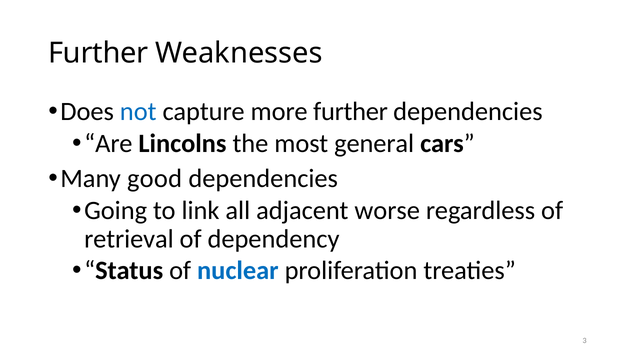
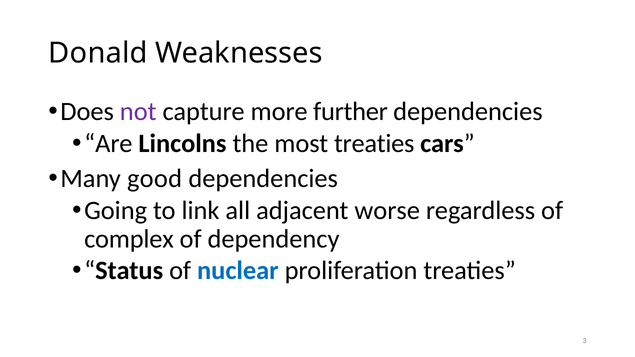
Further: Further -> Donald (98, 53)
not colour: blue -> purple (138, 112)
most general: general -> treaties (374, 143)
retrieval: retrieval -> complex (129, 239)
